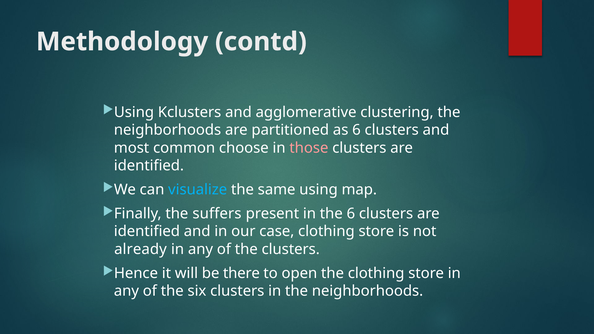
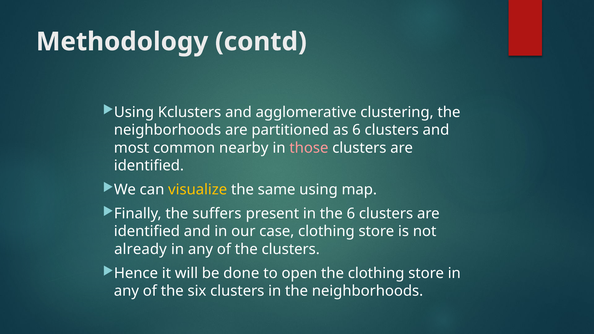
choose: choose -> nearby (244, 148)
visualize colour: light blue -> yellow (198, 190)
there: there -> done (241, 273)
